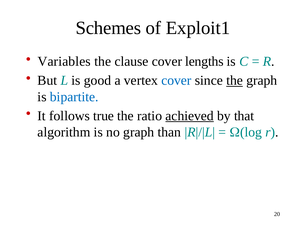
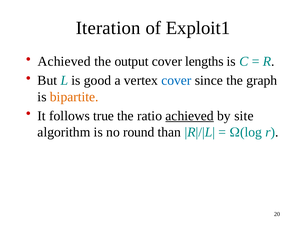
Schemes: Schemes -> Iteration (108, 28)
Variables: Variables -> Achieved (64, 62)
clause: clause -> output (132, 62)
the underline: present -> none (235, 81)
bipartite colour: blue -> orange (74, 97)
that: that -> site (244, 116)
no graph: graph -> round (139, 132)
